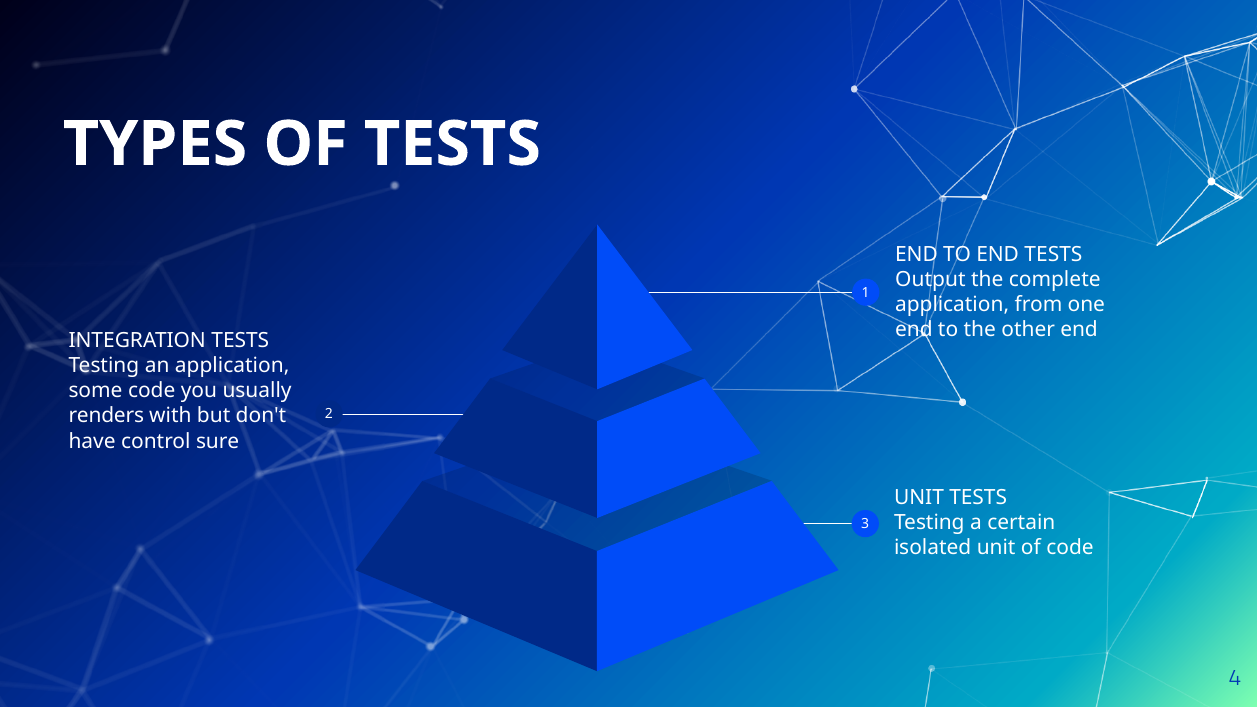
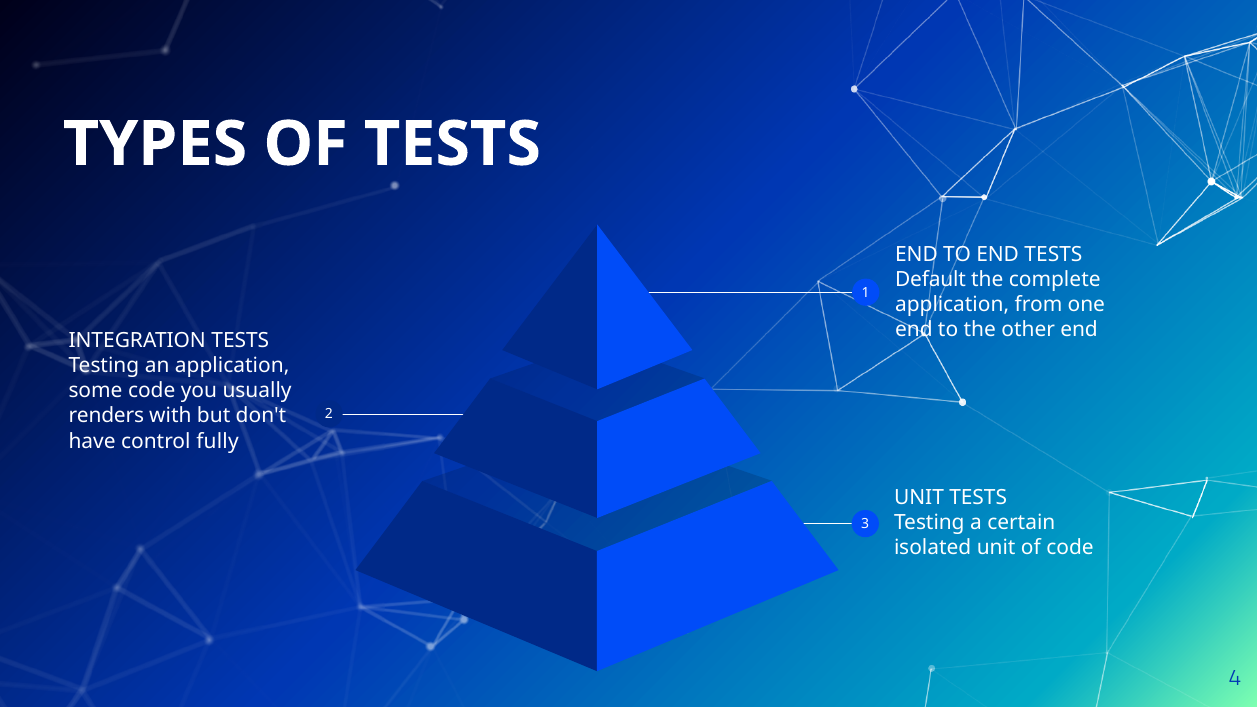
Output: Output -> Default (930, 280)
sure: sure -> fully (218, 441)
